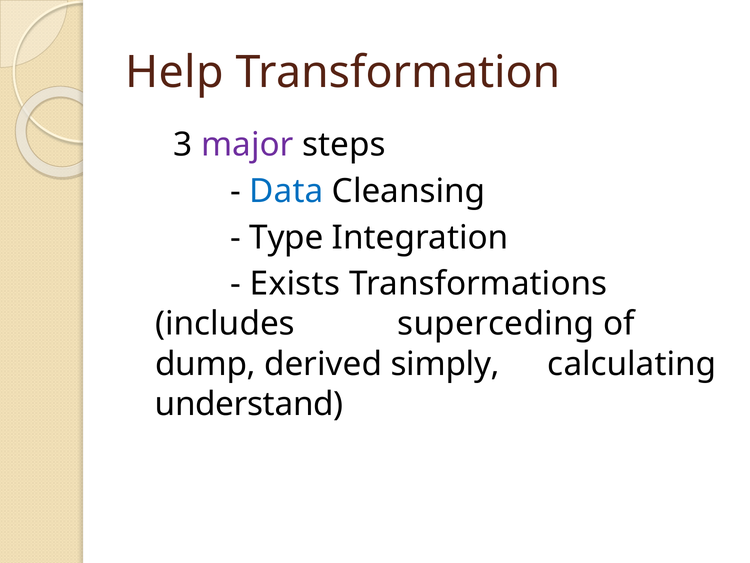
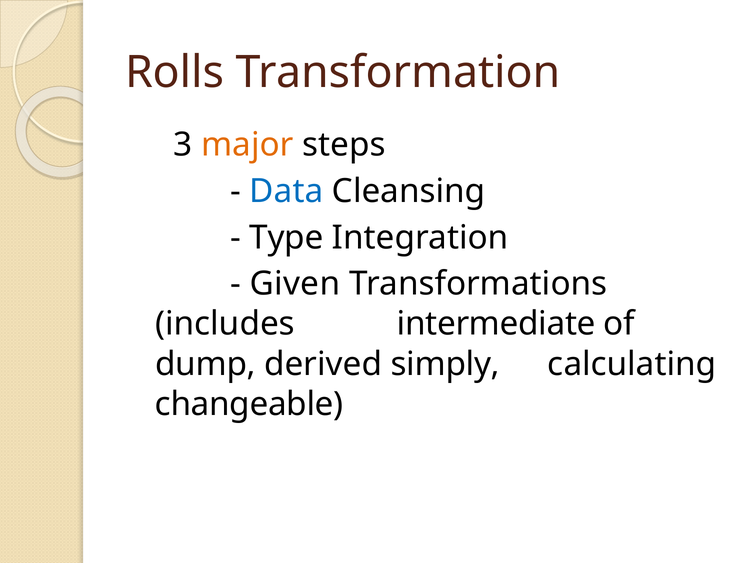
Help: Help -> Rolls (175, 73)
major colour: purple -> orange (247, 145)
Exists: Exists -> Given (295, 284)
superceding: superceding -> intermediate (496, 324)
understand: understand -> changeable (249, 404)
